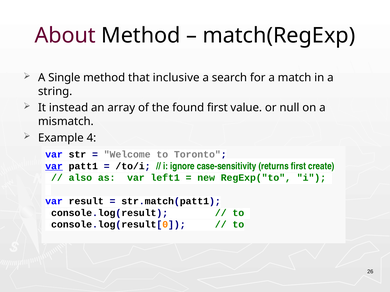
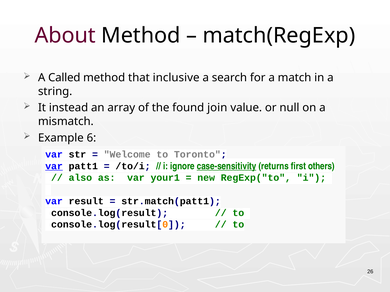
Single: Single -> Called (64, 78)
found first: first -> join (217, 108)
4: 4 -> 6 (91, 138)
case-sensitivity underline: none -> present (227, 166)
create: create -> others (321, 166)
left1: left1 -> your1 (165, 178)
